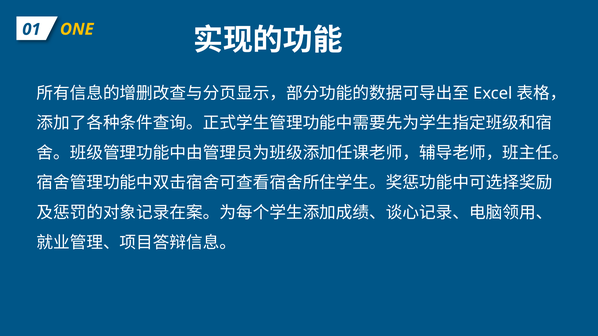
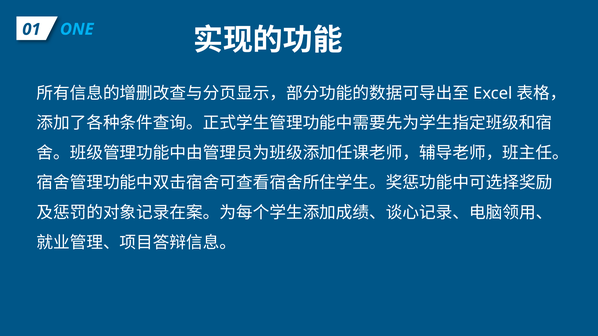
ONE colour: yellow -> light blue (77, 29)
